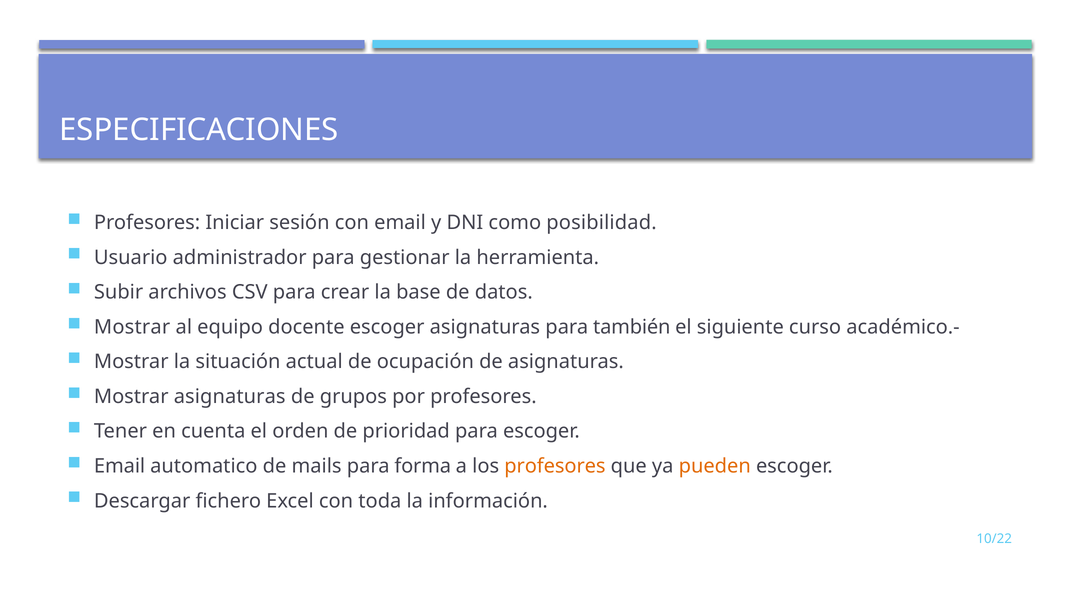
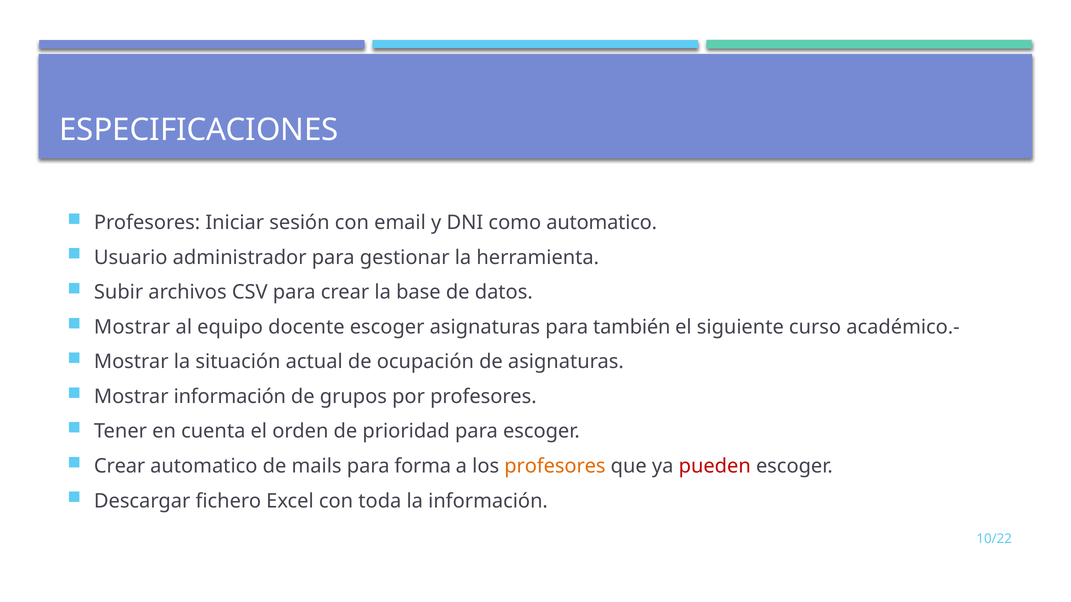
como posibilidad: posibilidad -> automatico (602, 223)
Mostrar asignaturas: asignaturas -> información (230, 397)
Email: Email -> Crear (120, 466)
pueden colour: orange -> red (715, 466)
